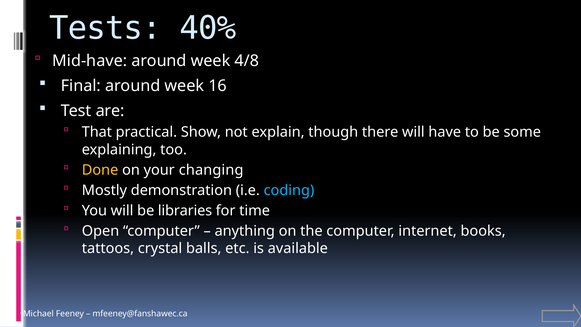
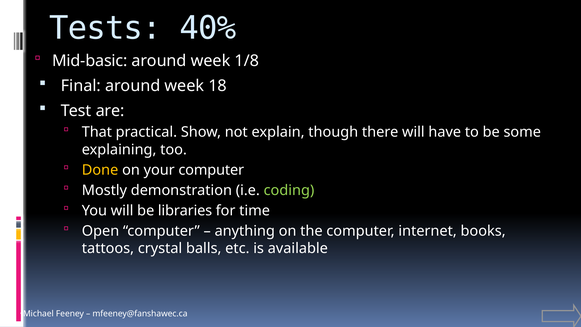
Mid-have: Mid-have -> Mid-basic (90, 61)
4/8: 4/8 -> 1/8 (247, 61)
16: 16 -> 18 (218, 86)
your changing: changing -> computer (211, 170)
coding colour: light blue -> light green (289, 190)
